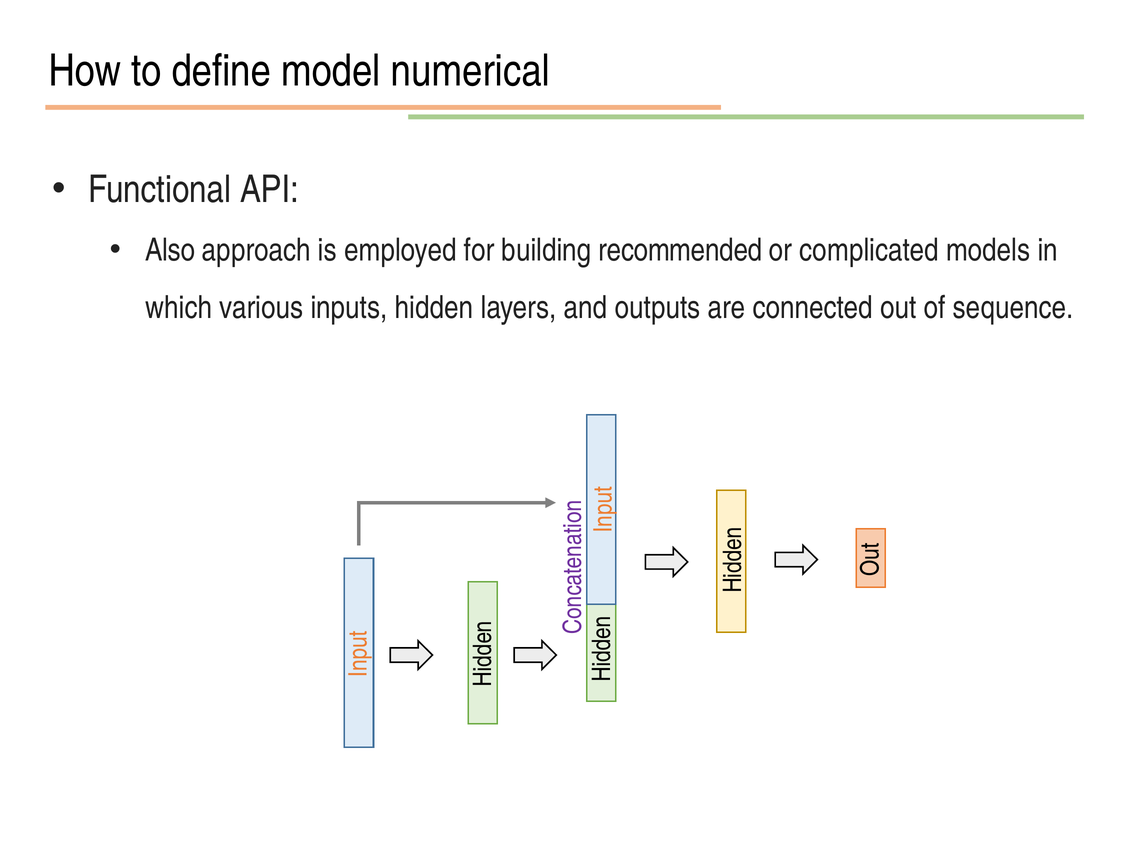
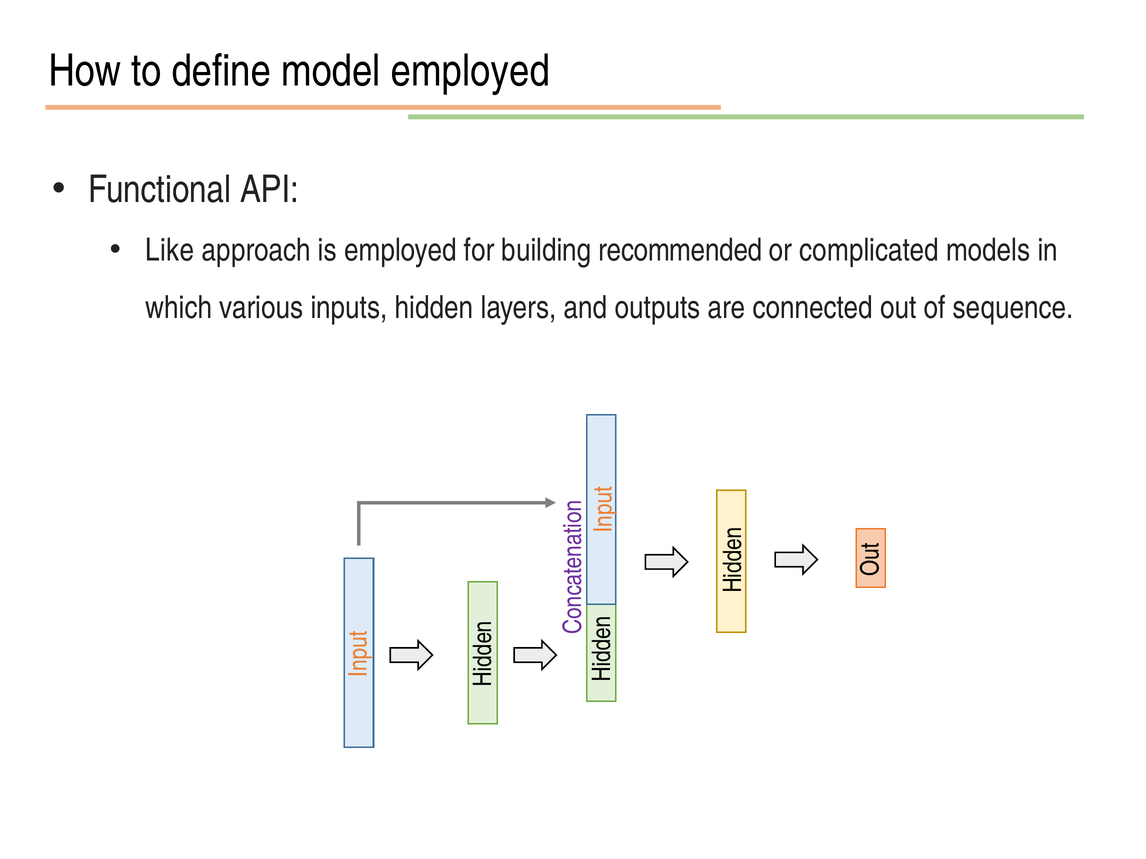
model numerical: numerical -> employed (470, 71)
Also: Also -> Like (170, 250)
